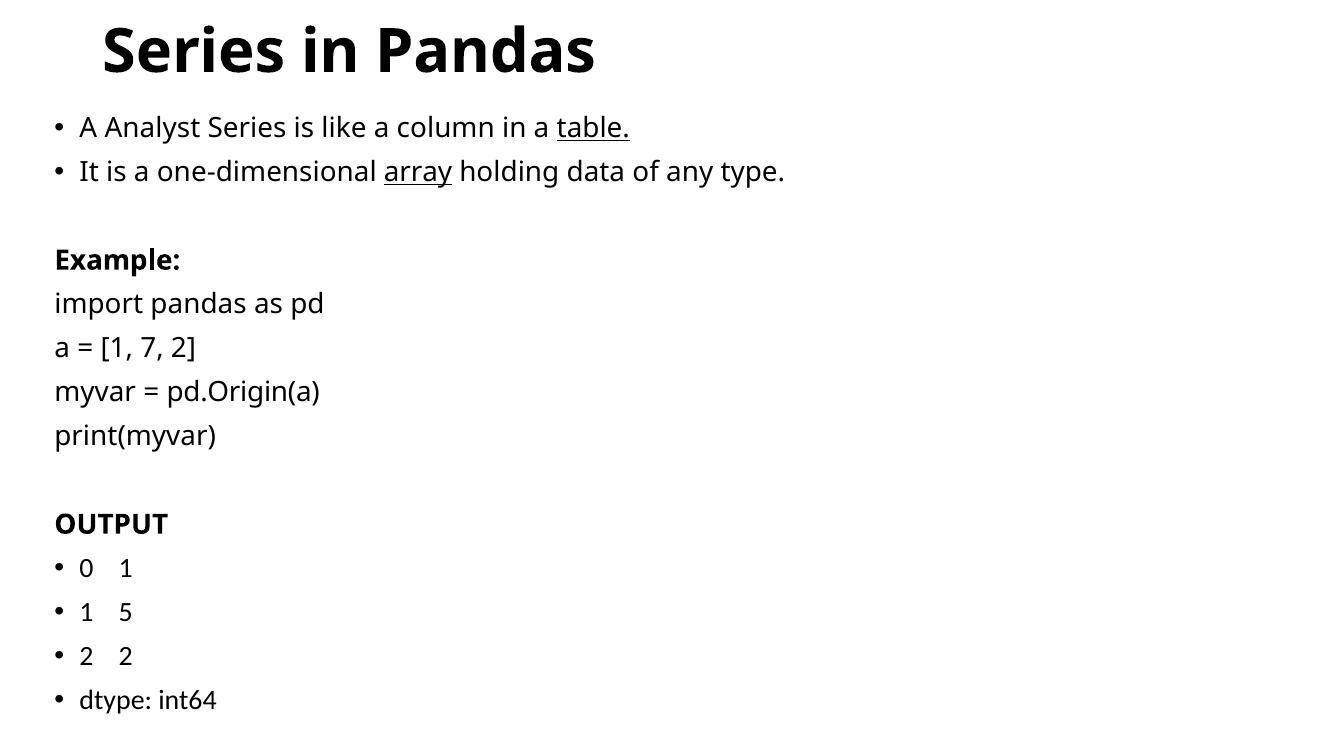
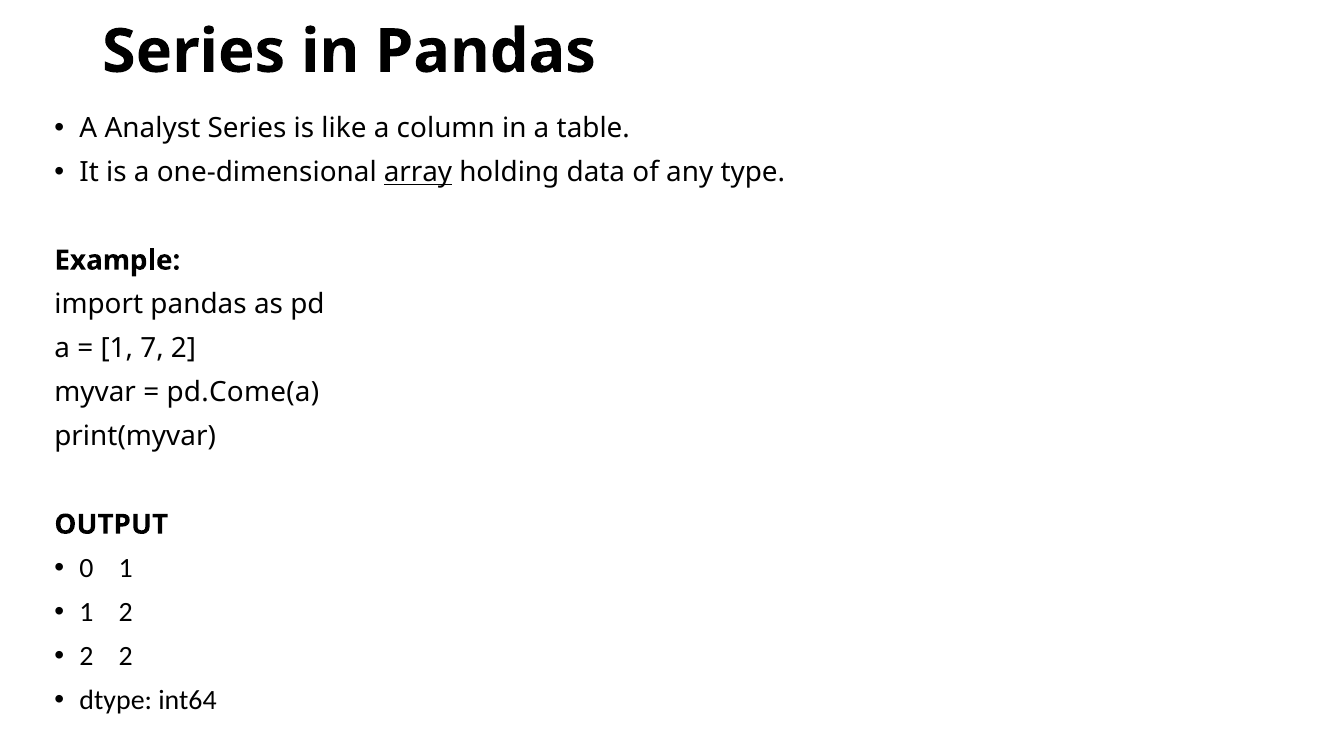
table underline: present -> none (593, 128)
pd.Origin(a: pd.Origin(a -> pd.Come(a (243, 392)
1 5: 5 -> 2 (126, 613)
